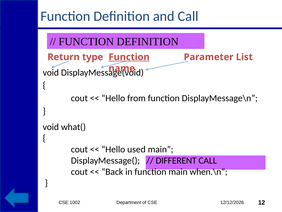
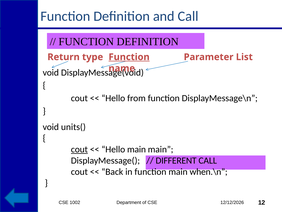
what(: what( -> units( (73, 127)
cout underline: none -> present (79, 149)
Hello used: used -> main (137, 149)
